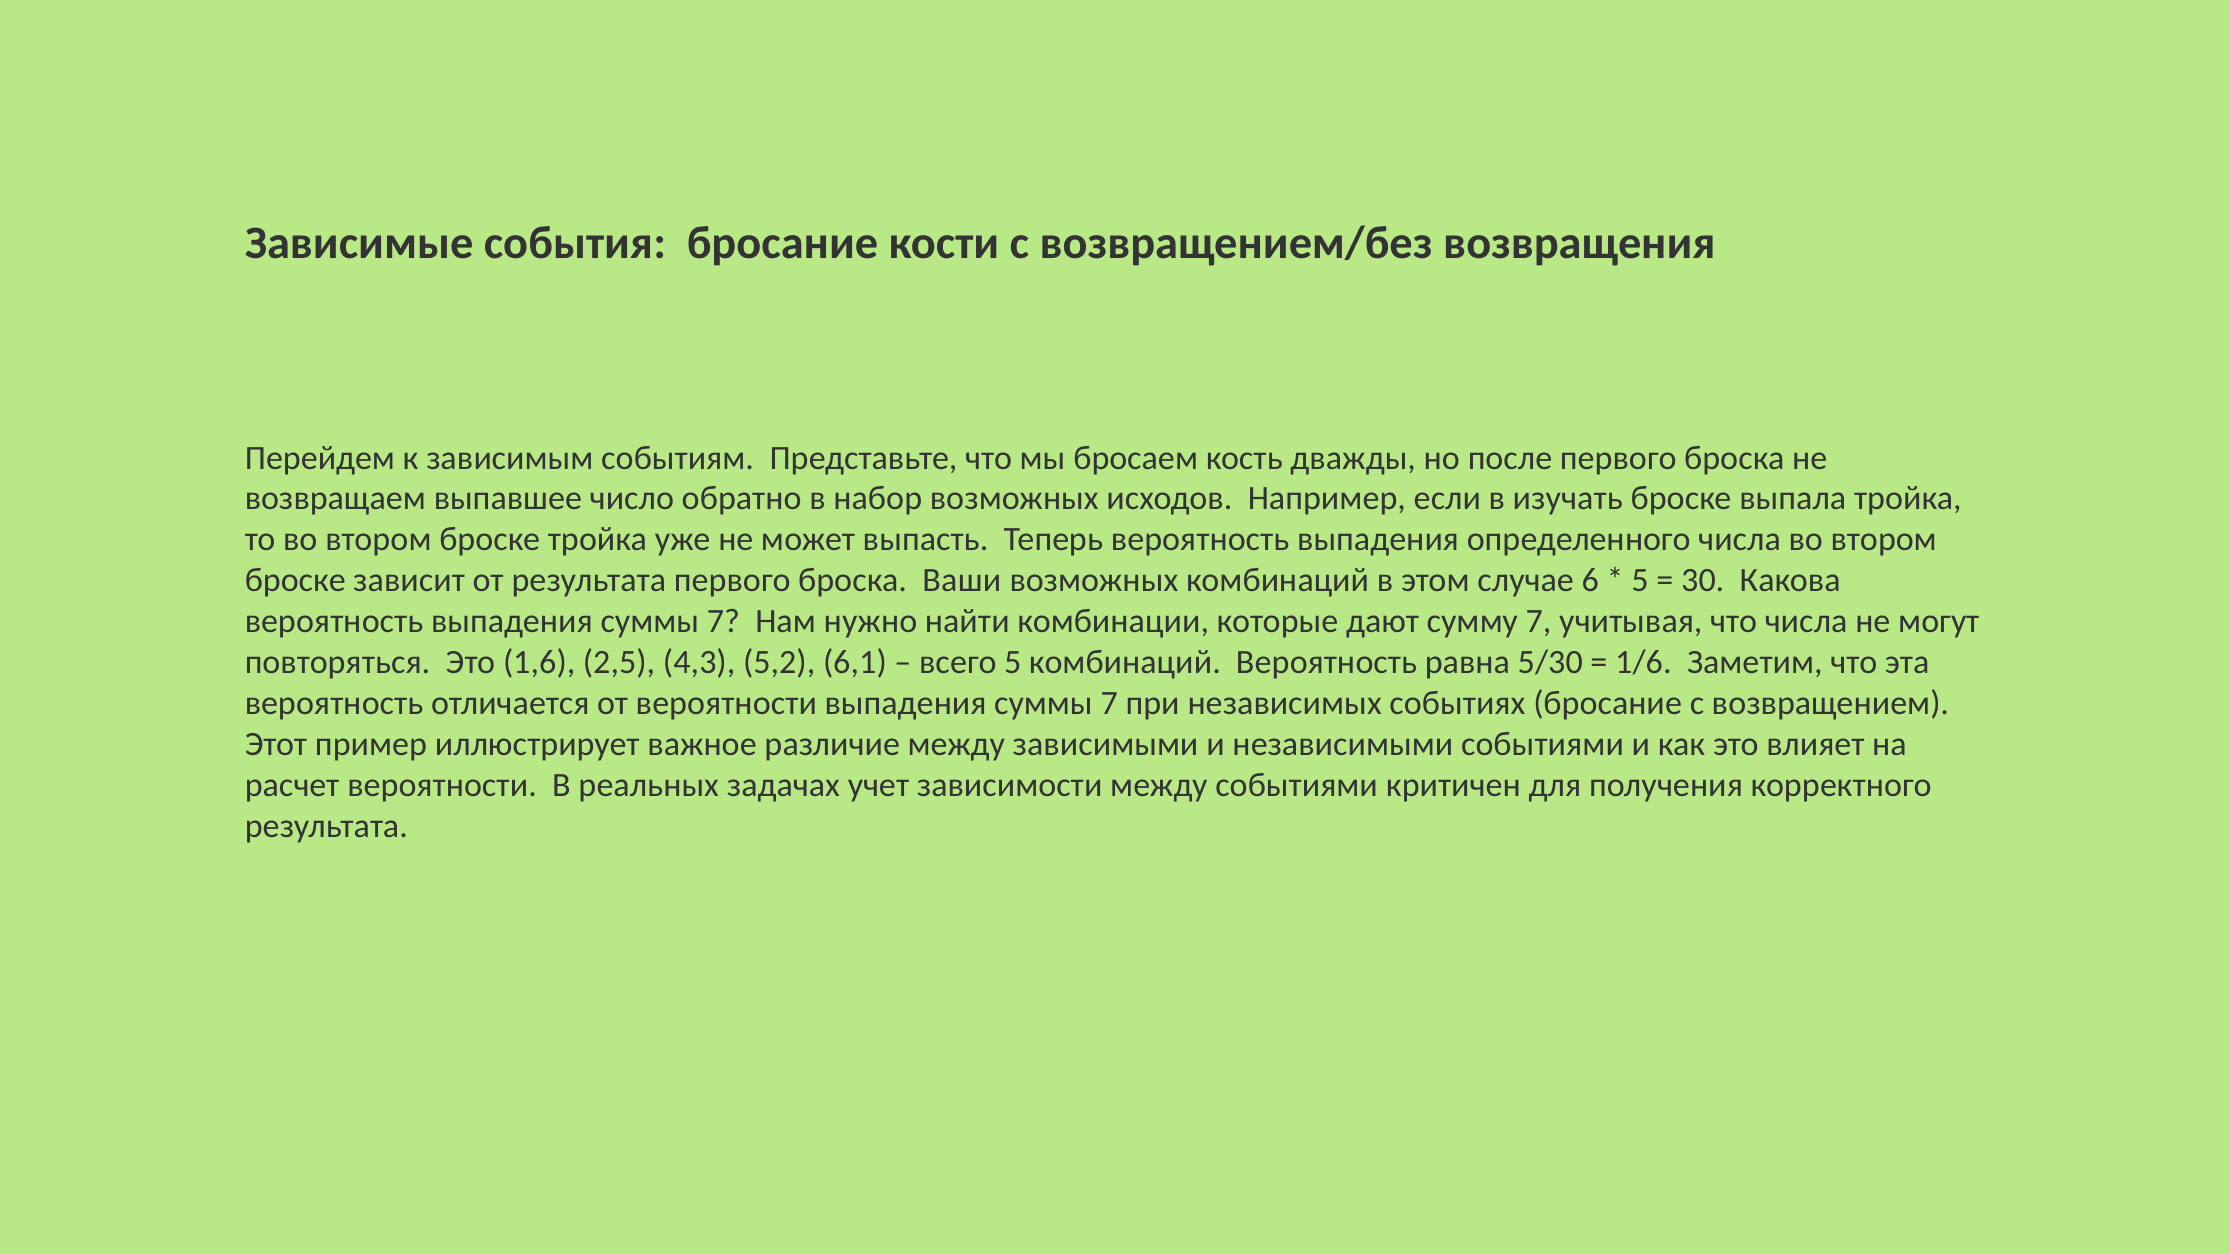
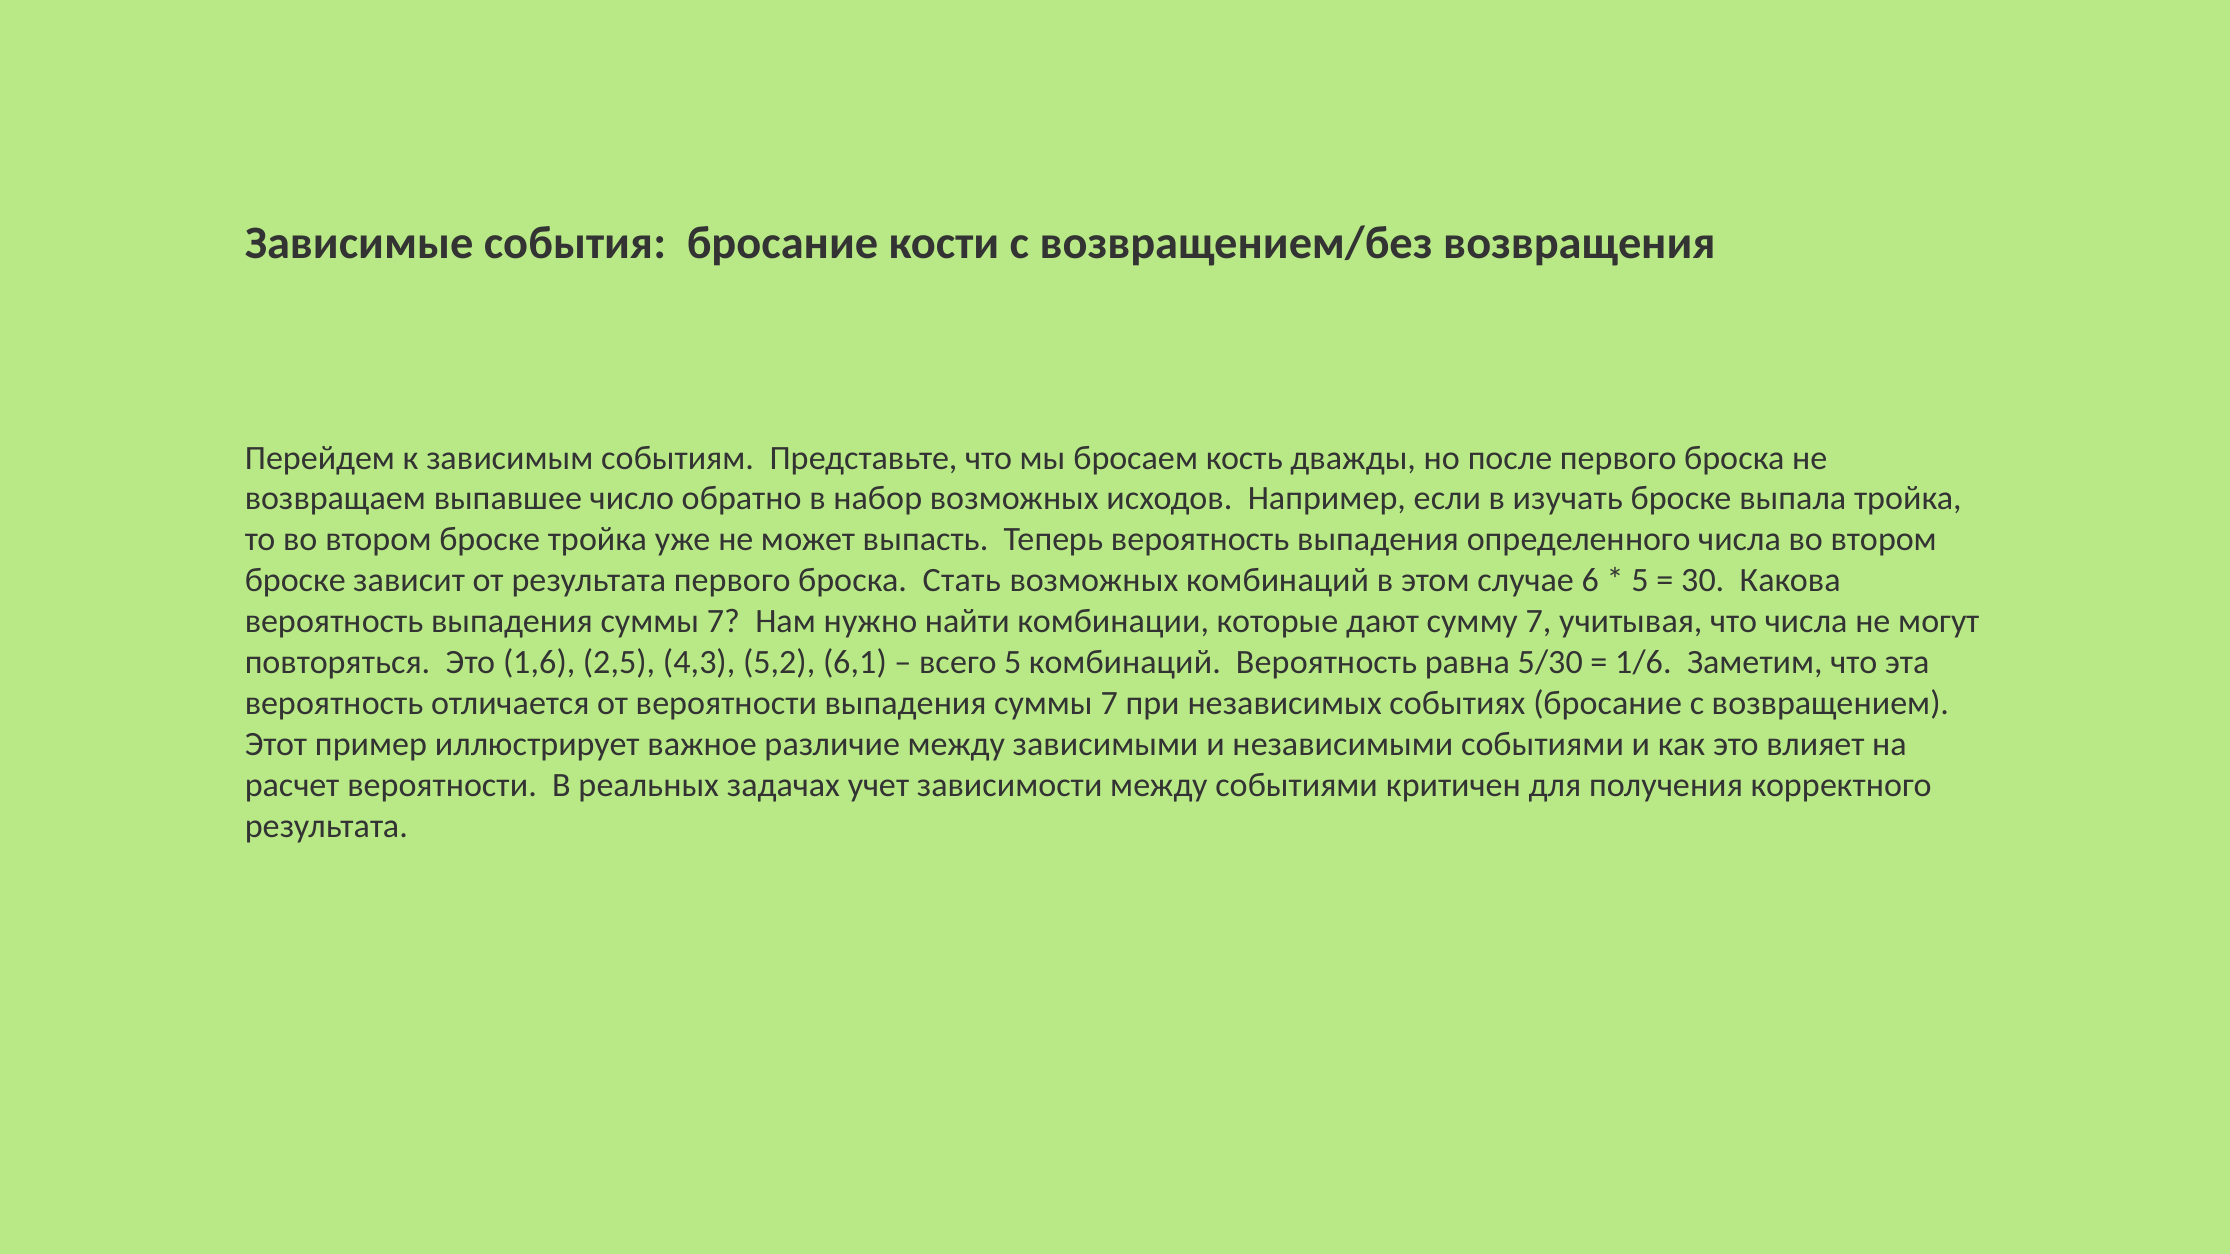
Ваши: Ваши -> Стать (962, 581)
